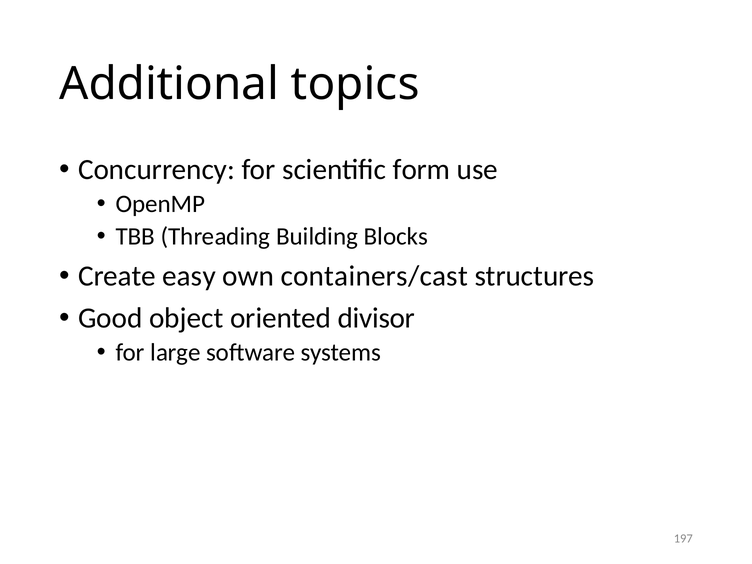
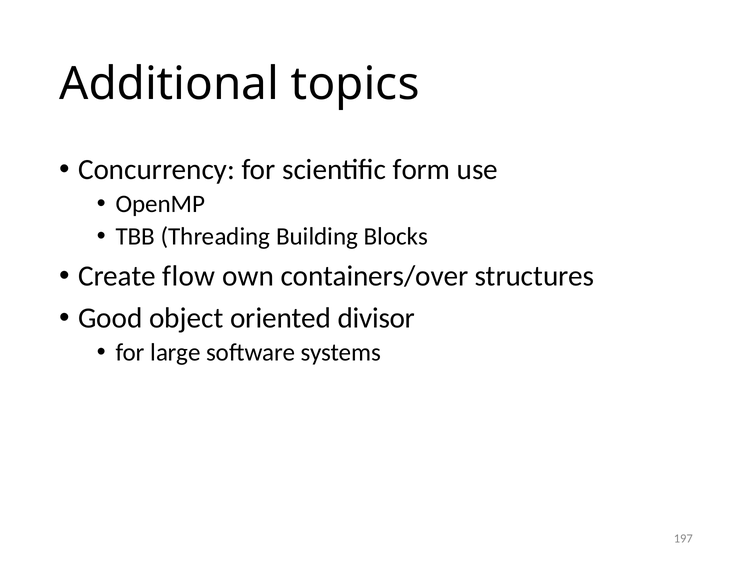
easy: easy -> flow (189, 276)
containers/cast: containers/cast -> containers/over (374, 276)
